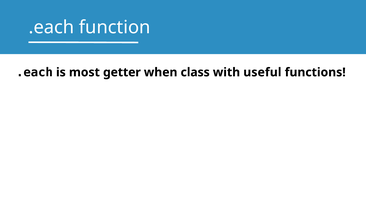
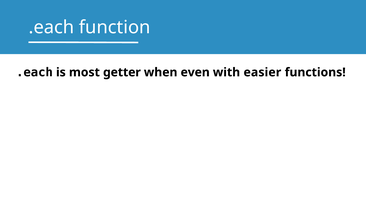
class: class -> even (195, 72)
useful: useful -> easier (262, 72)
